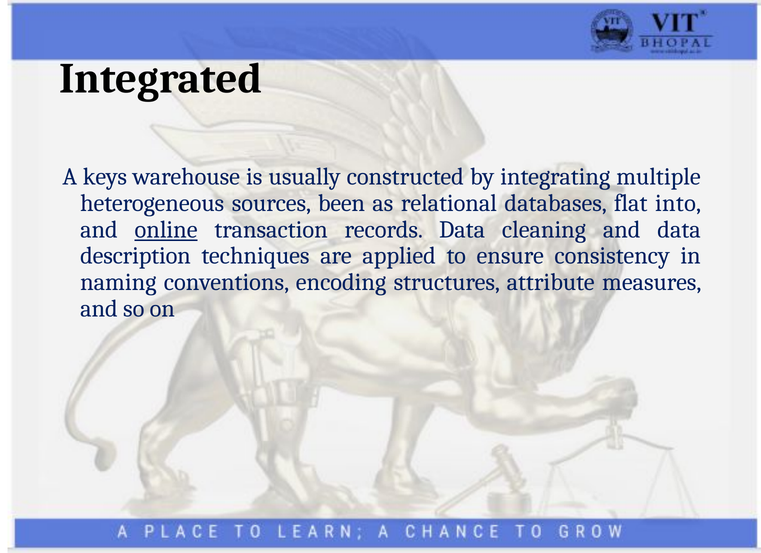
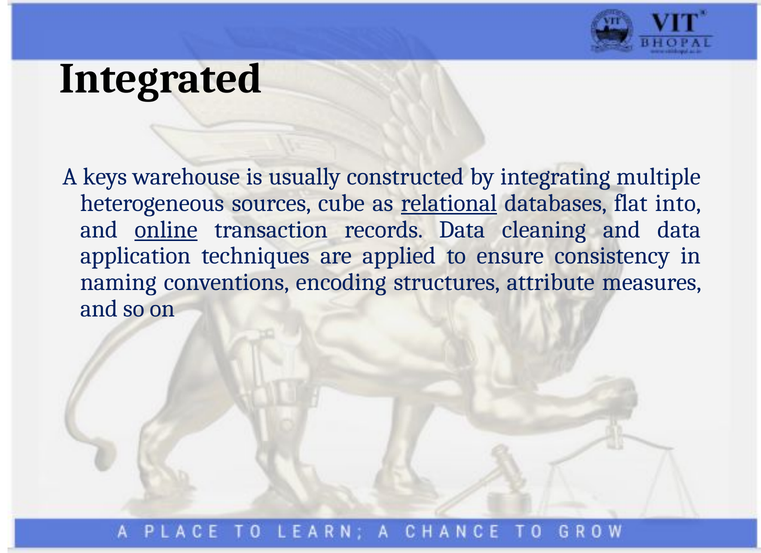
been: been -> cube (341, 203)
relational underline: none -> present (449, 203)
description: description -> application (135, 256)
